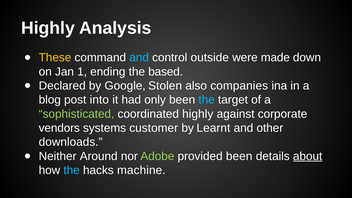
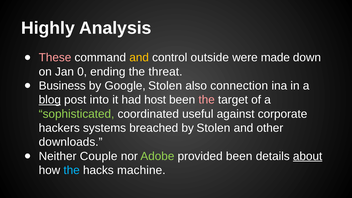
These colour: yellow -> pink (55, 58)
and colour: light blue -> yellow (139, 58)
1: 1 -> 0 (82, 72)
based: based -> threat (165, 72)
Declared: Declared -> Business (62, 86)
companies: companies -> connection (239, 86)
blog underline: none -> present (50, 100)
only: only -> host (155, 100)
the colour: light blue -> pink (207, 100)
coordinated highly: highly -> useful (198, 114)
vendors: vendors -> hackers (59, 128)
customer: customer -> breached (154, 128)
by Learnt: Learnt -> Stolen (213, 128)
Around: Around -> Couple (99, 156)
